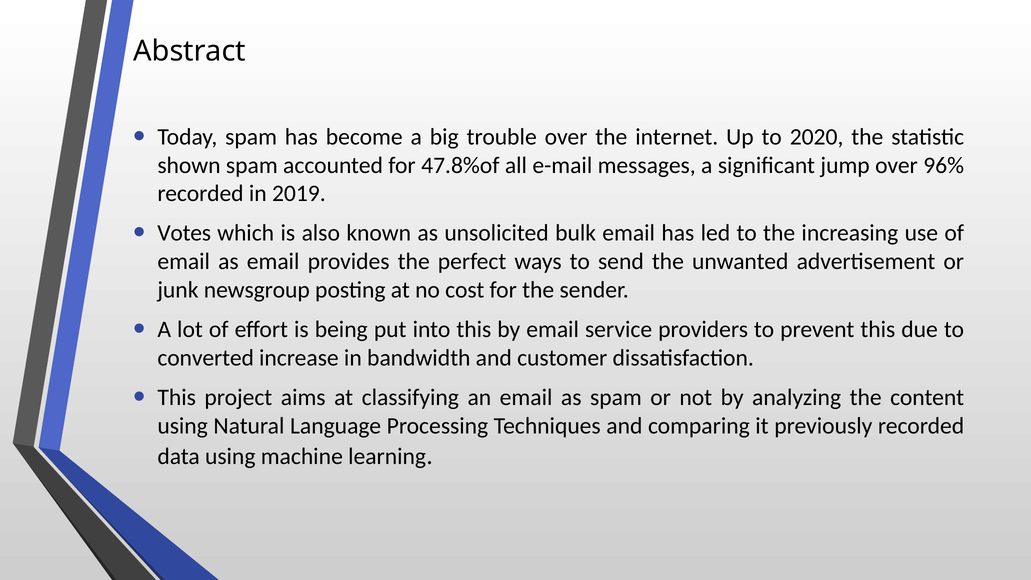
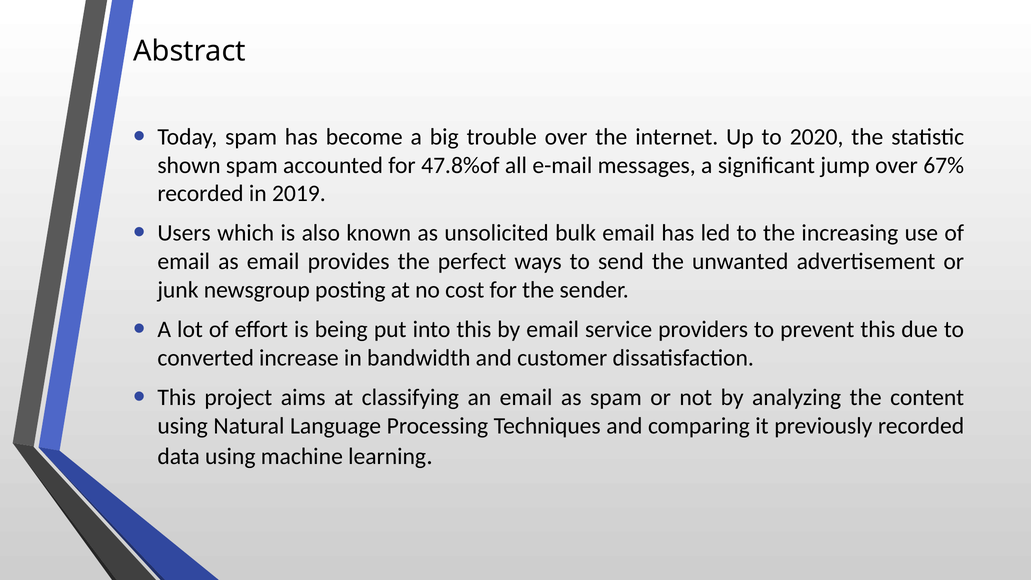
96%: 96% -> 67% (944, 165)
Votes: Votes -> Users (184, 233)
